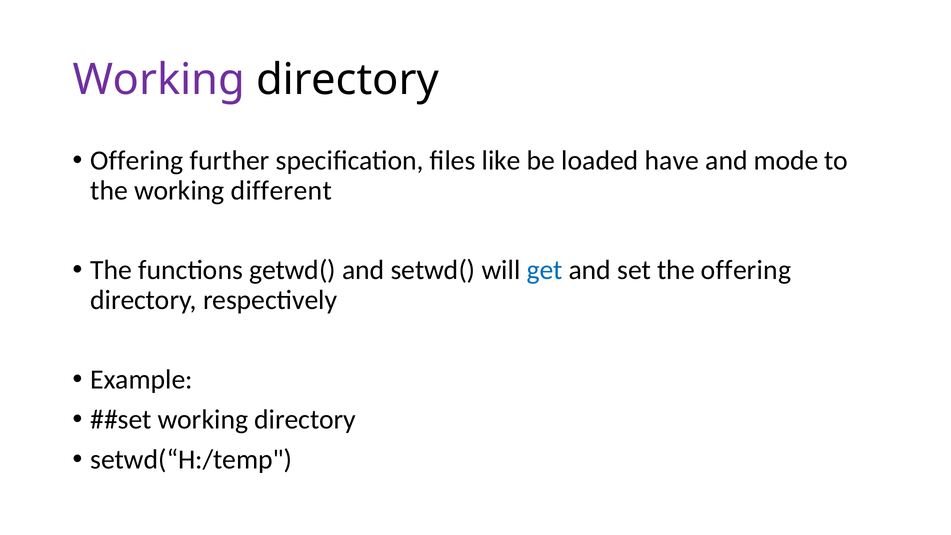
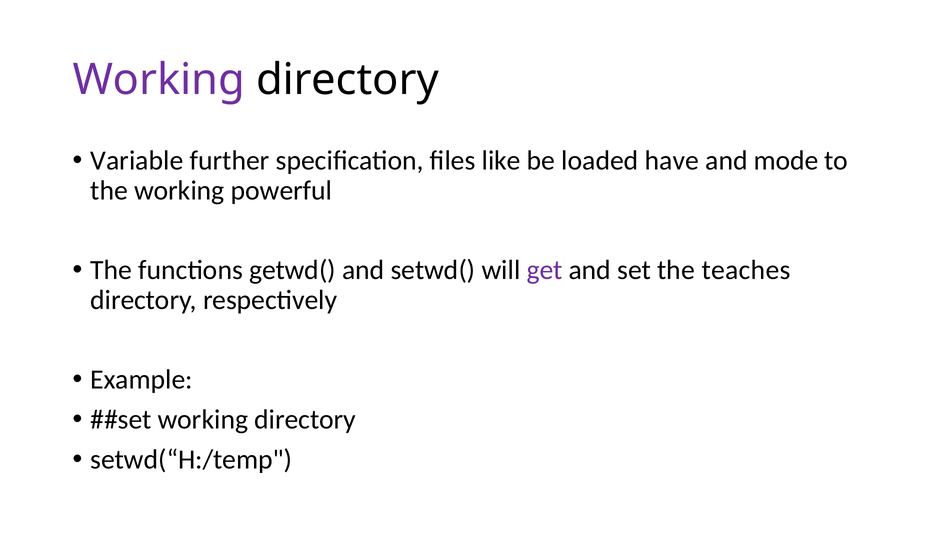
Offering: Offering -> Variable (137, 161)
different: different -> powerful (281, 191)
get colour: blue -> purple (545, 270)
the offering: offering -> teaches (746, 270)
